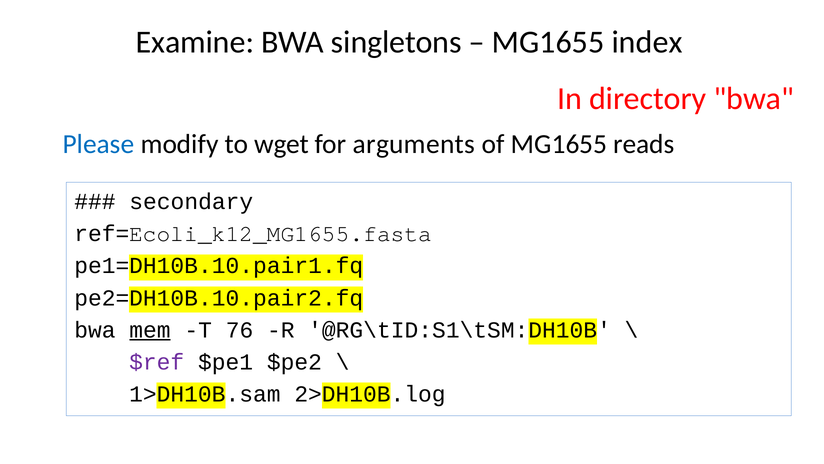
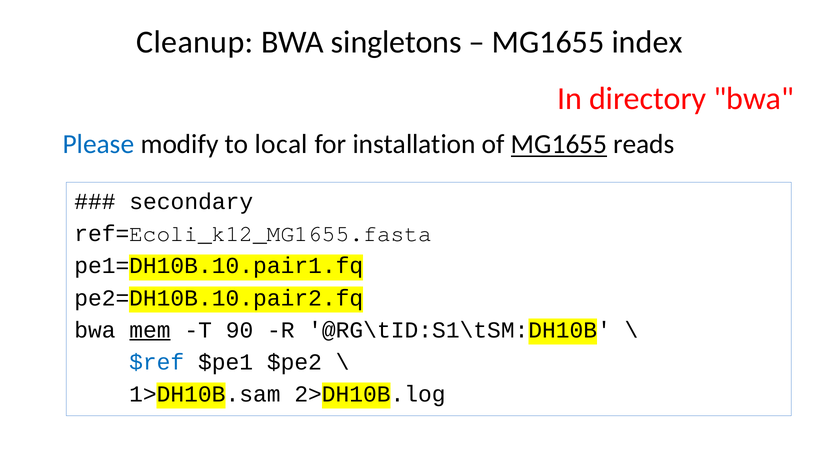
Examine: Examine -> Cleanup (195, 42)
wget: wget -> local (281, 144)
arguments: arguments -> installation (414, 144)
MG1655 underline: none -> present (559, 144)
76: 76 -> 90 (240, 330)
$ref colour: purple -> blue (157, 362)
